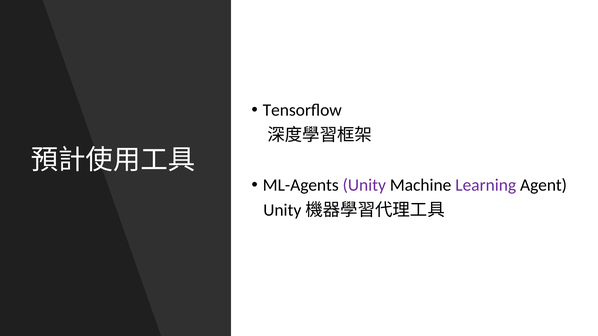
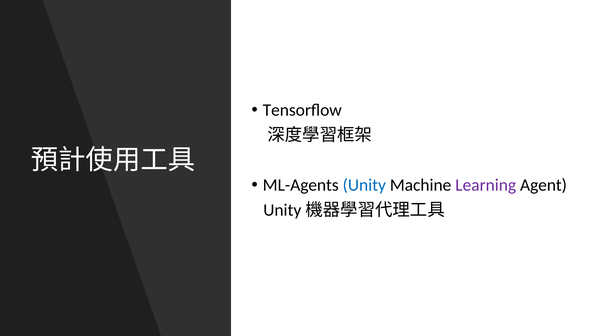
Unity colour: purple -> blue (364, 185)
